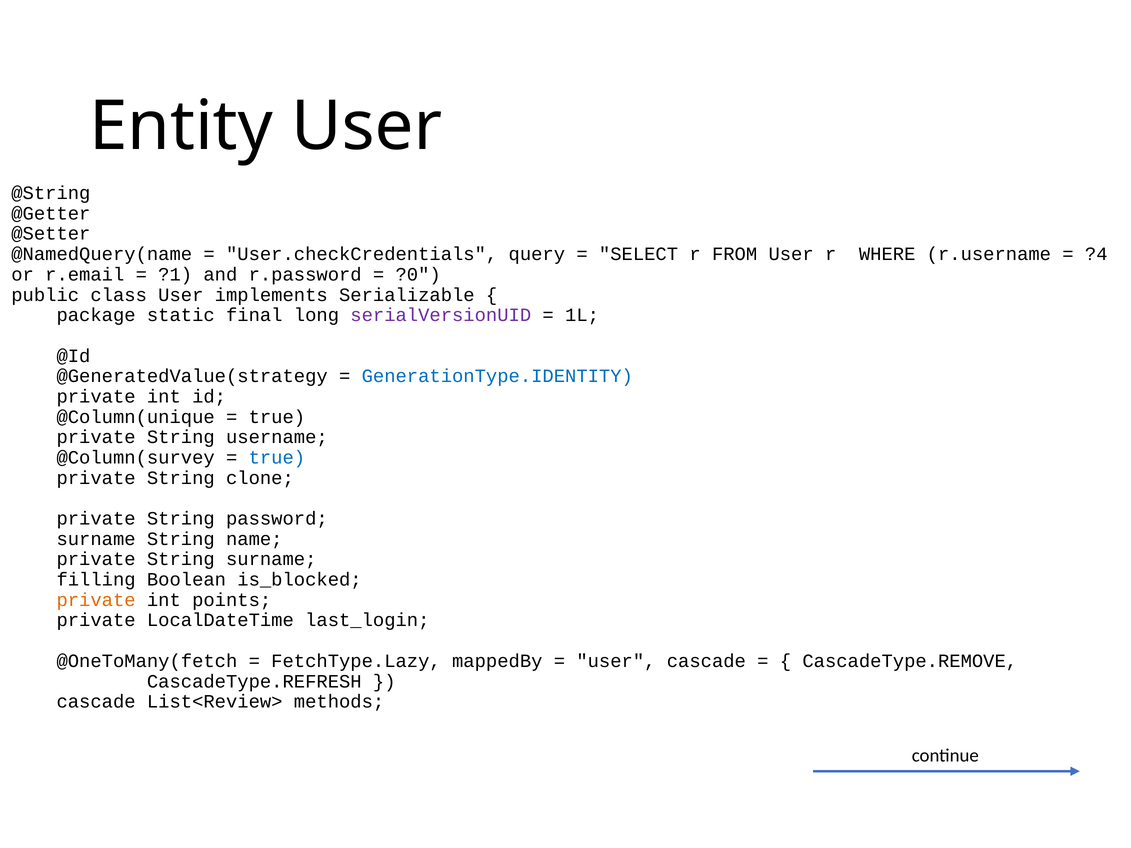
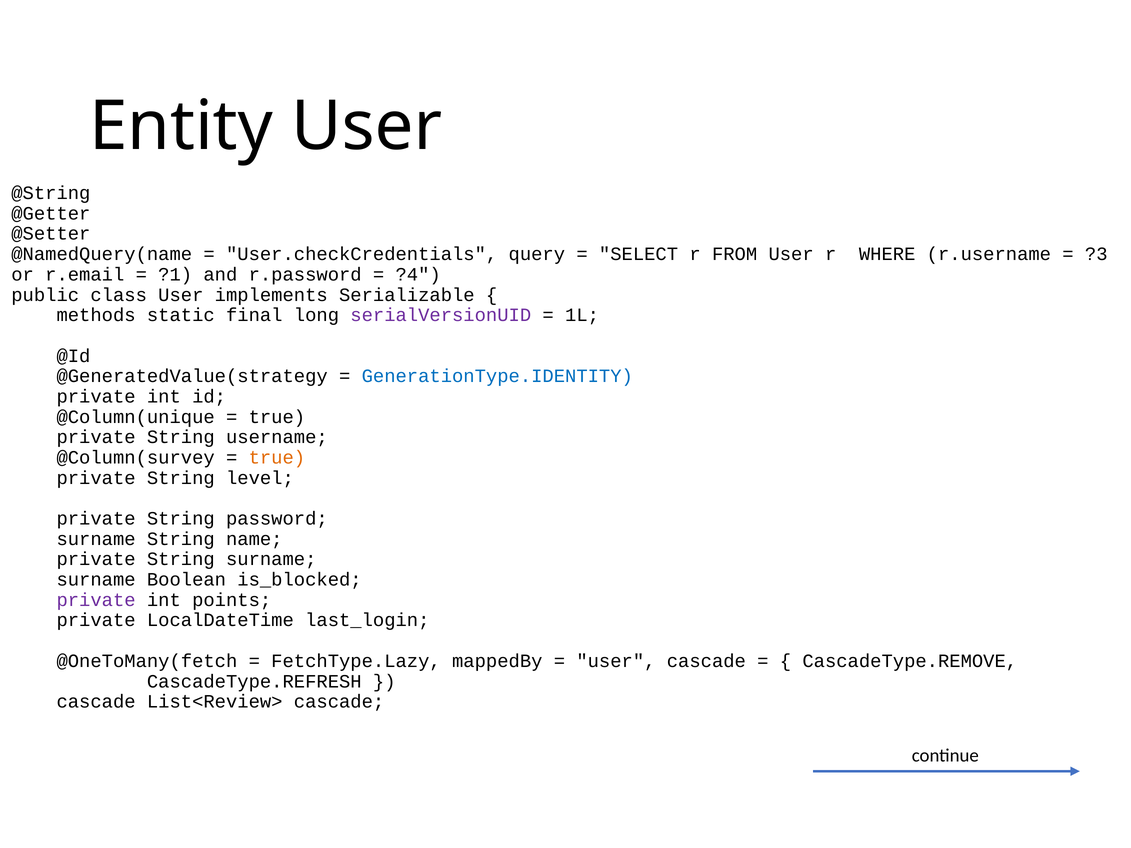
?4: ?4 -> ?3 (1096, 254)
?0: ?0 -> ?4 (418, 275)
package: package -> methods (96, 315)
true colour: blue -> orange (277, 458)
clone: clone -> level (260, 478)
filling: filling -> surname (96, 580)
private colour: orange -> purple (96, 600)
List<Review> methods: methods -> cascade (339, 702)
